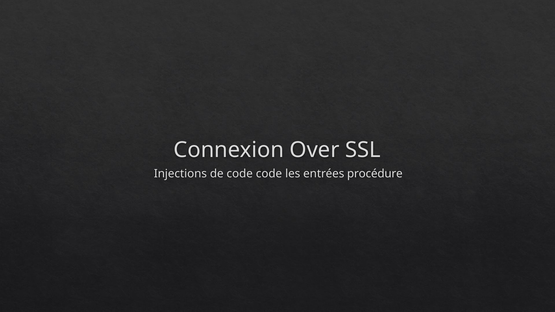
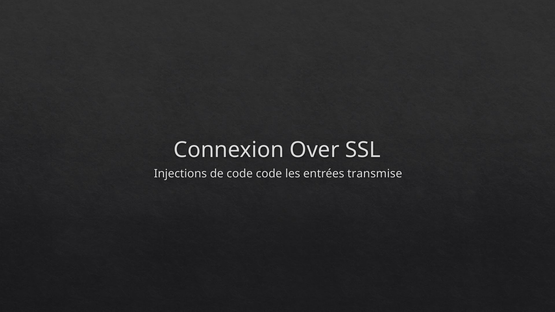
procédure: procédure -> transmise (375, 174)
